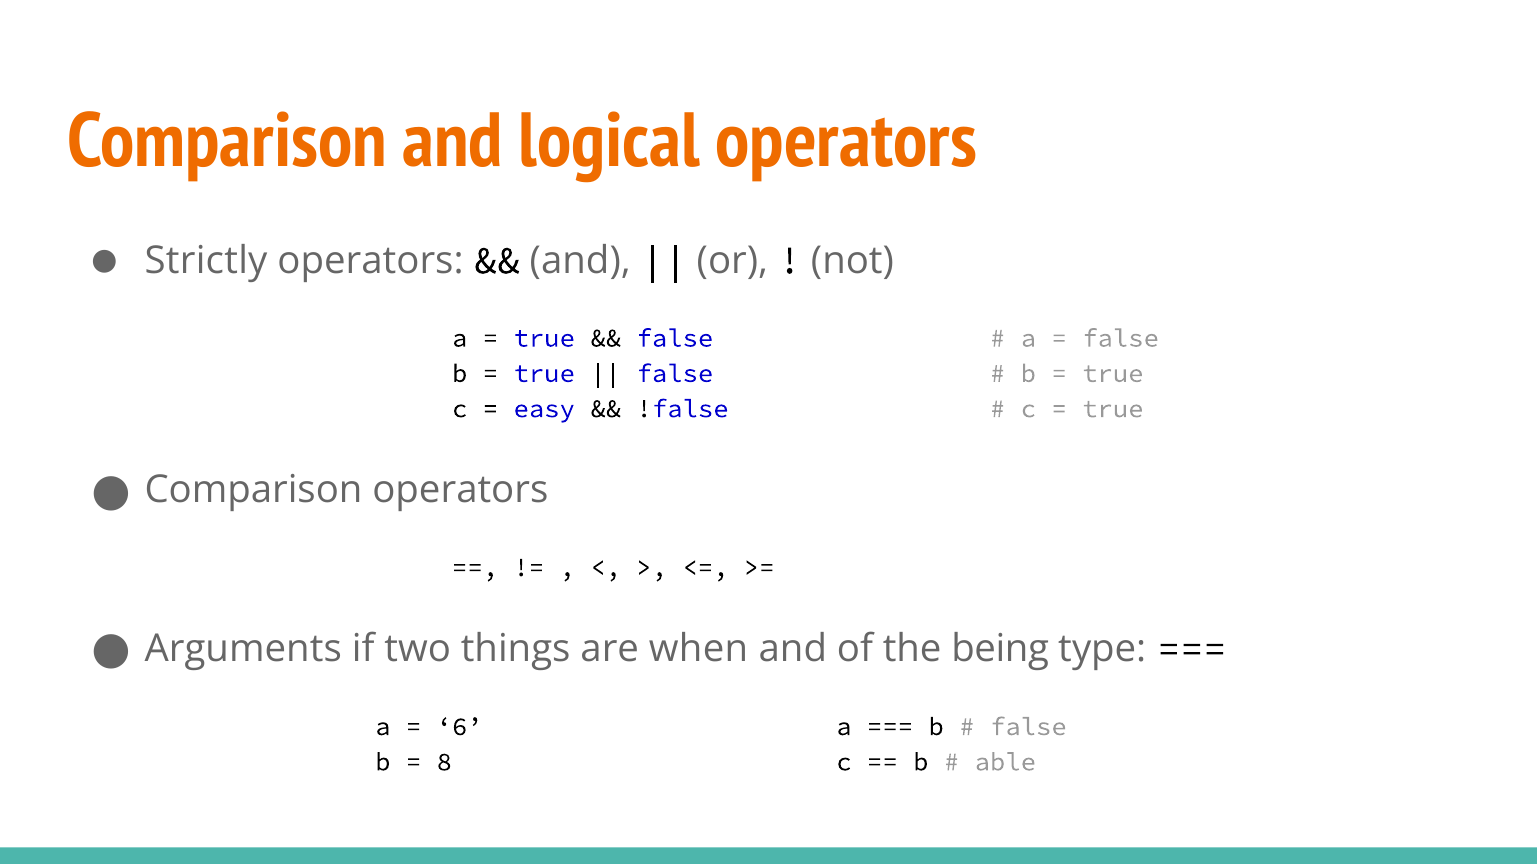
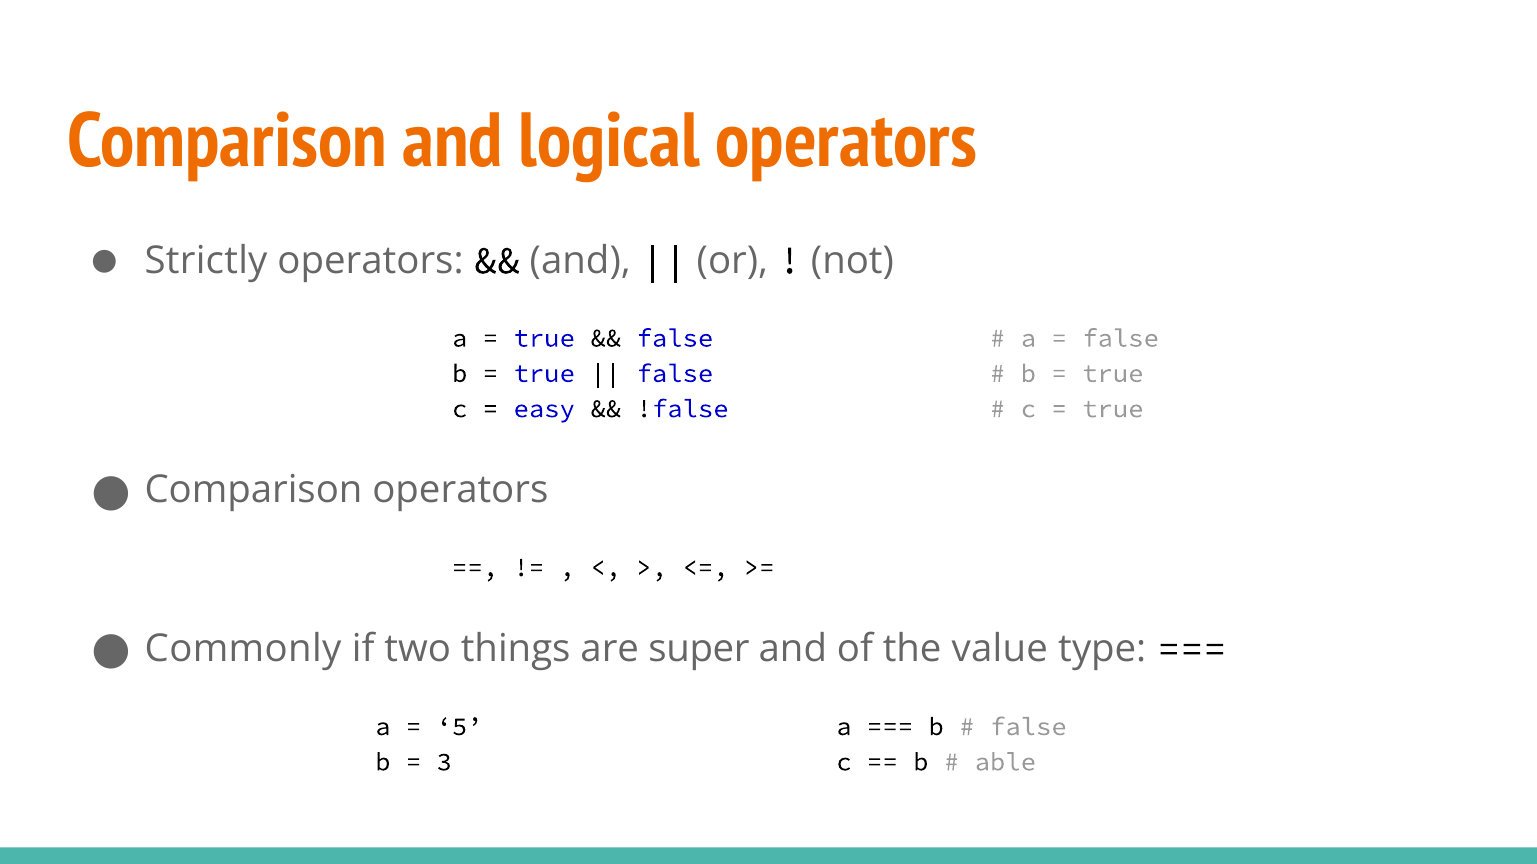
Arguments: Arguments -> Commonly (243, 650)
when: when -> super (699, 650)
being: being -> value (1000, 650)
6: 6 -> 5 (460, 727)
8: 8 -> 3 (444, 762)
